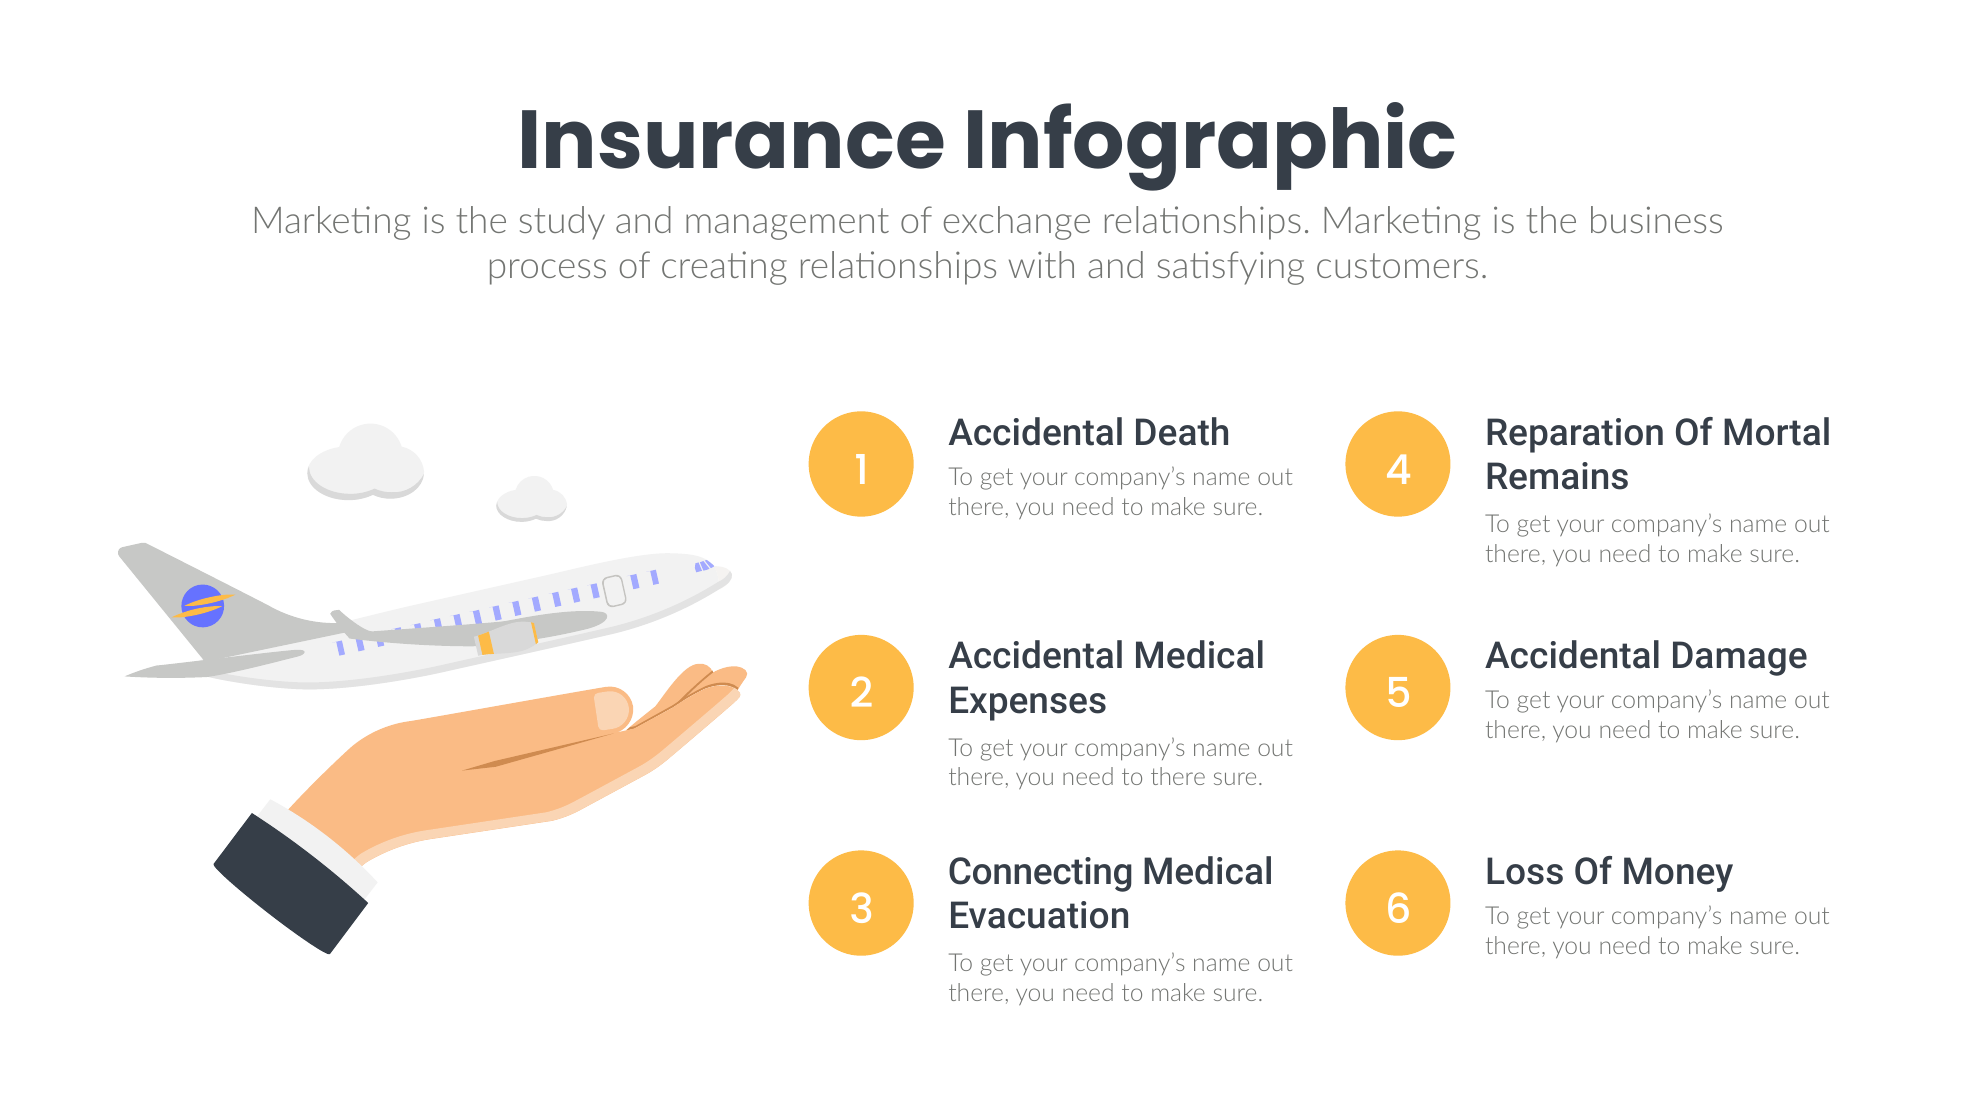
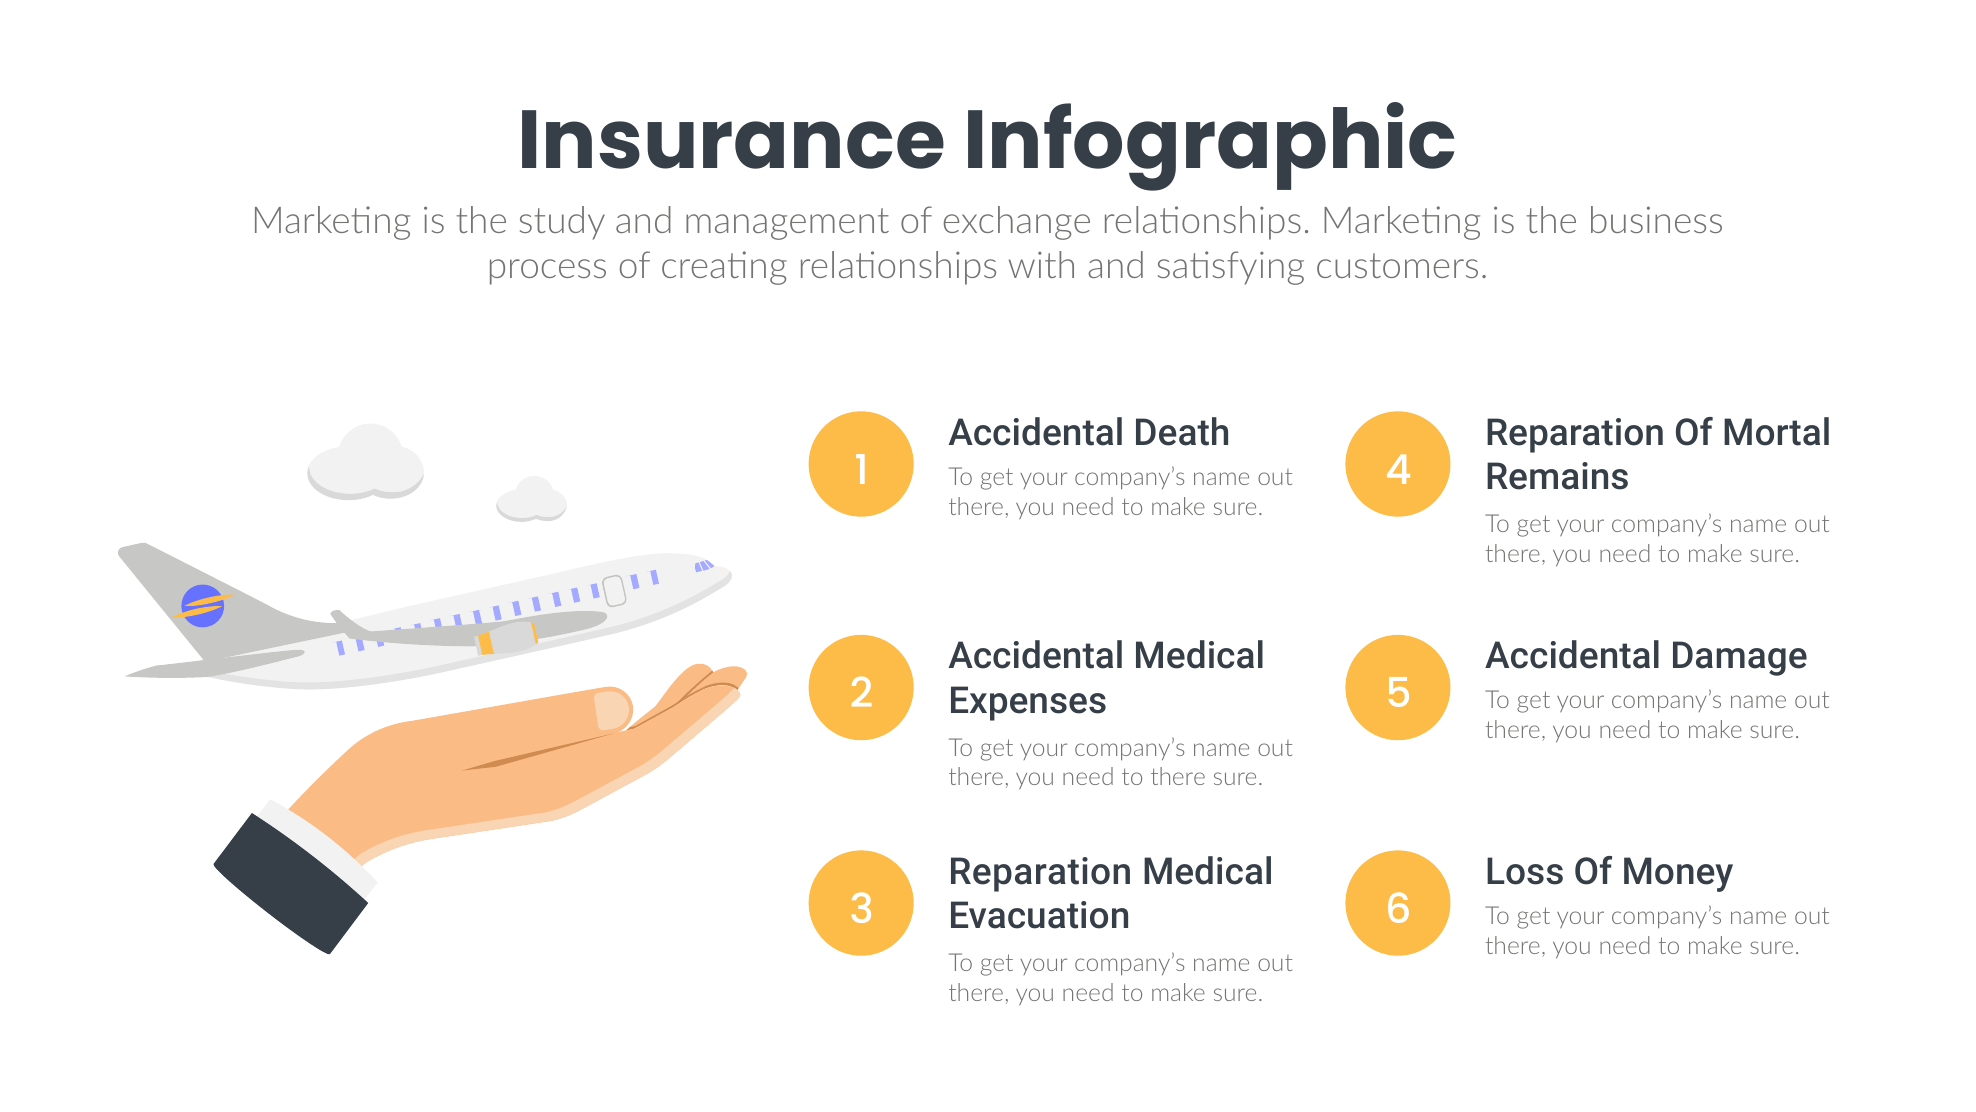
Connecting: Connecting -> Reparation (1040, 872)
